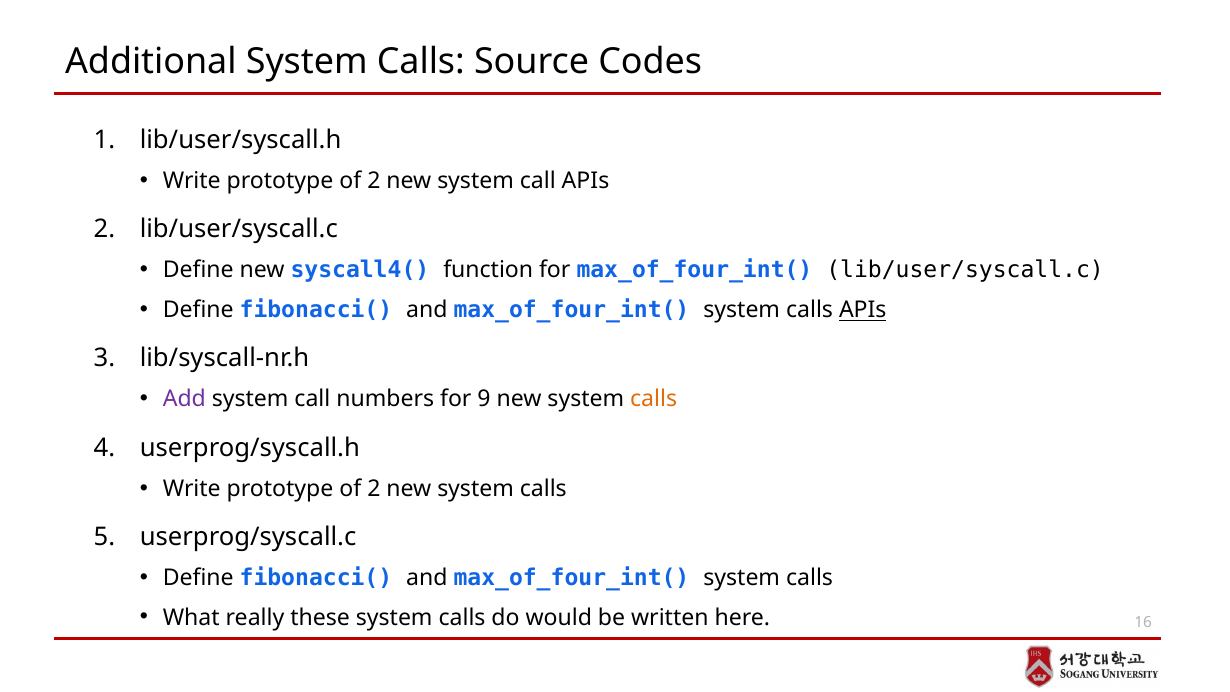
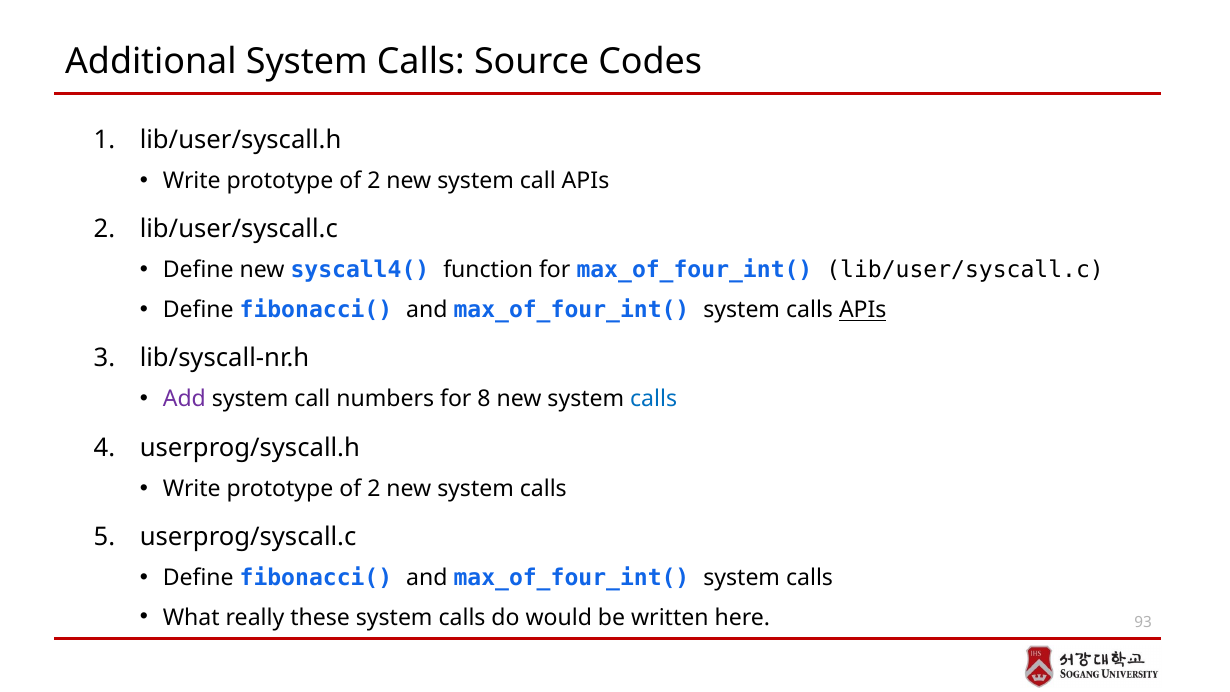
9: 9 -> 8 (484, 399)
calls colour: orange -> blue (654, 399)
16: 16 -> 93 (1143, 623)
